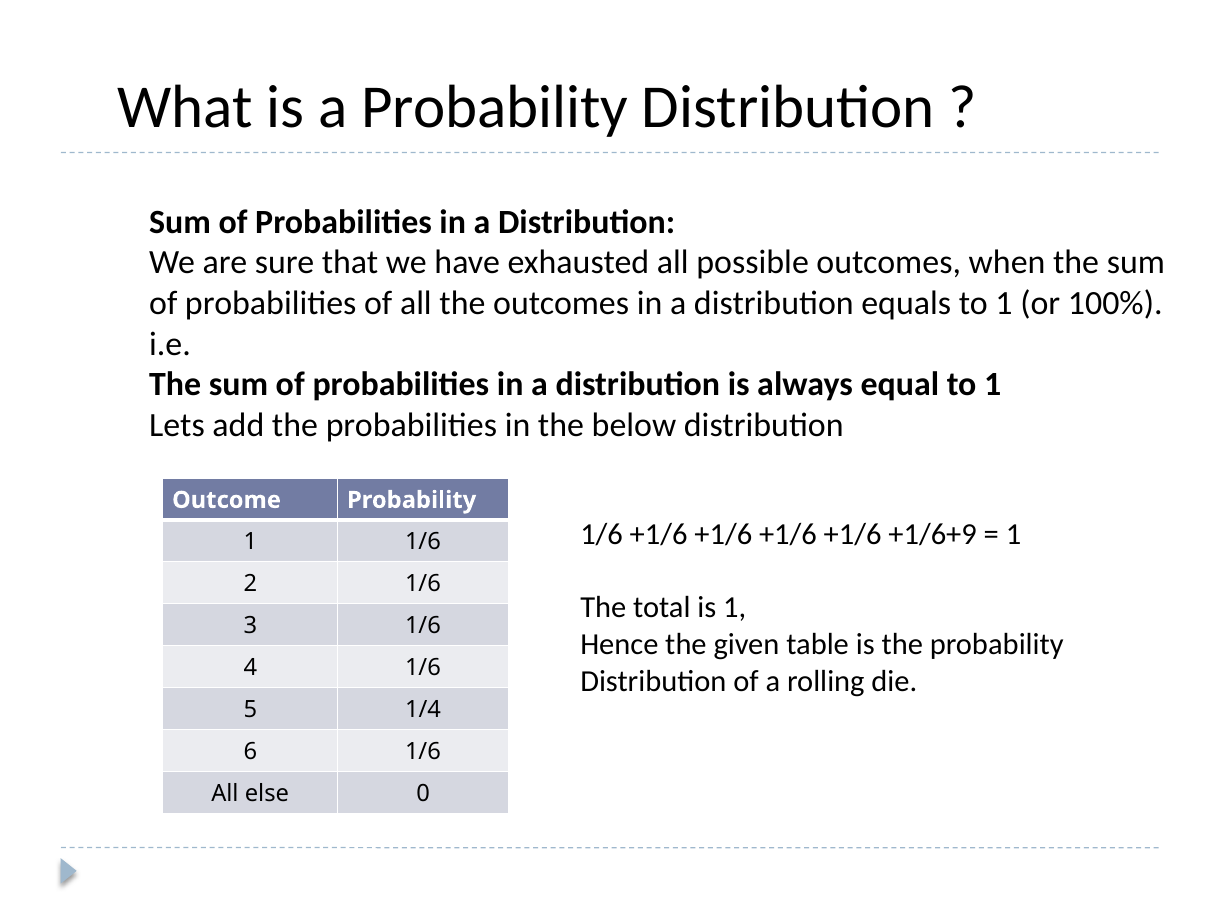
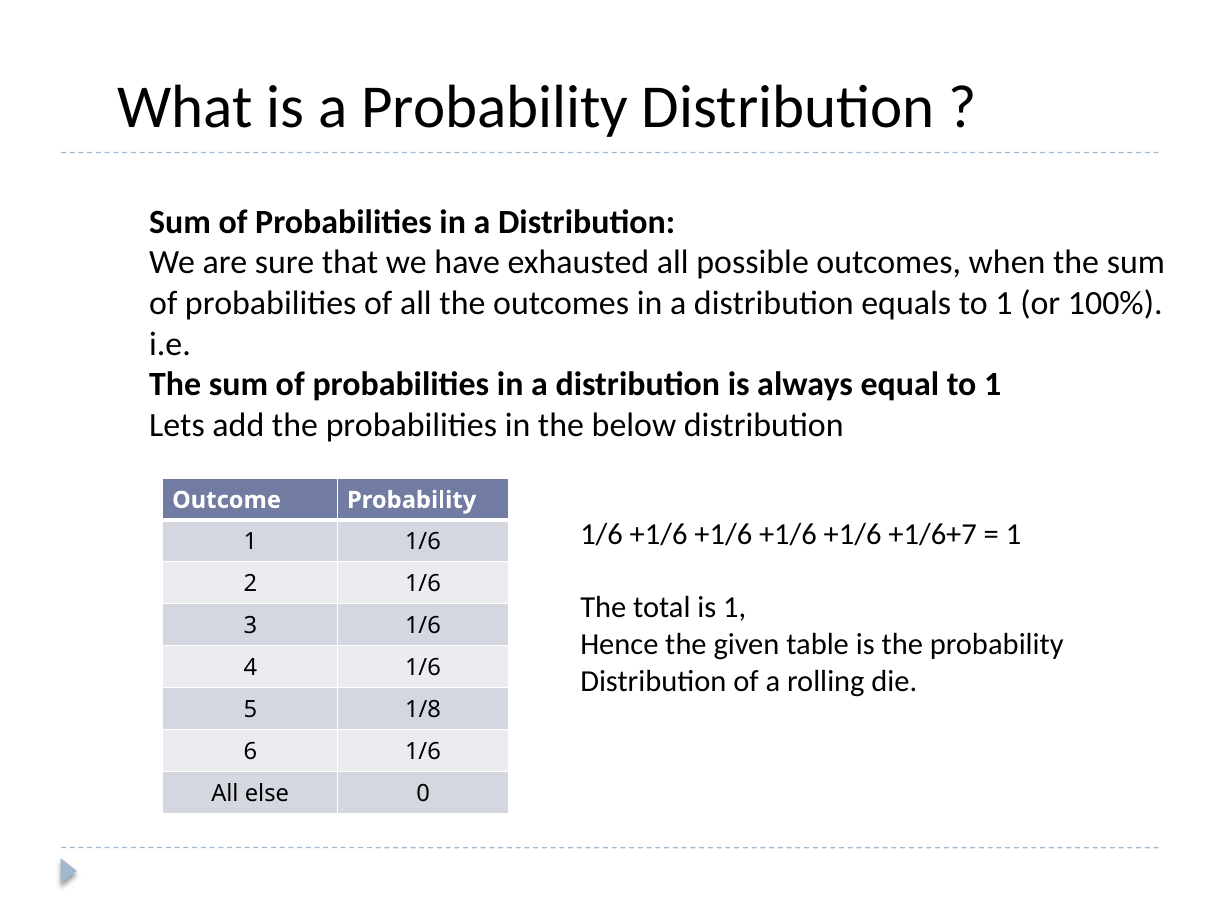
+1/6+9: +1/6+9 -> +1/6+7 (933, 535)
1/4: 1/4 -> 1/8 (423, 710)
